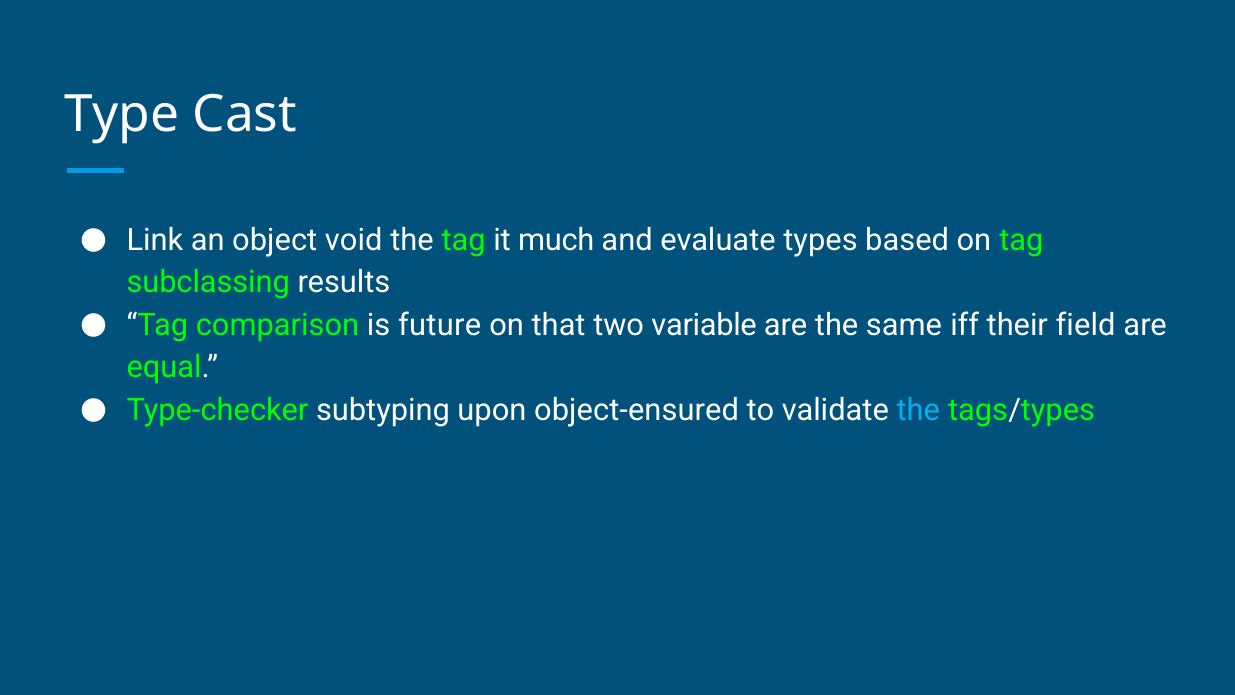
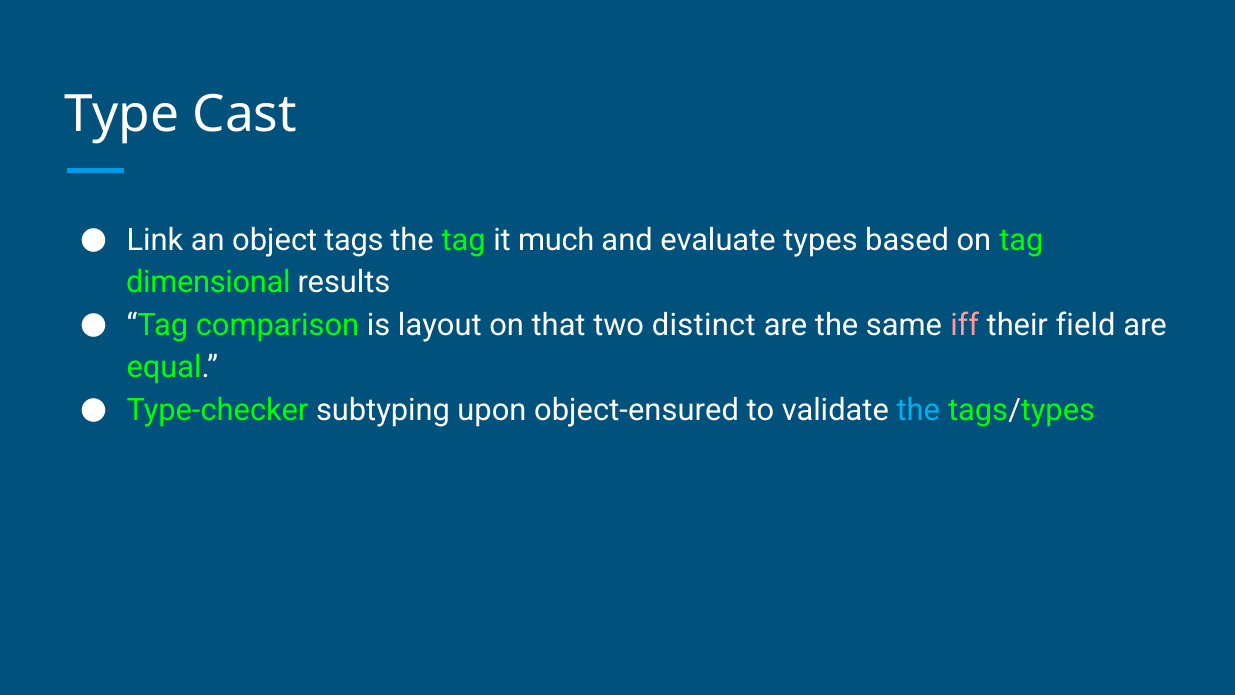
void: void -> tags (354, 240)
subclassing: subclassing -> dimensional (208, 282)
future: future -> layout (440, 325)
variable: variable -> distinct (704, 325)
iff colour: white -> pink (965, 325)
